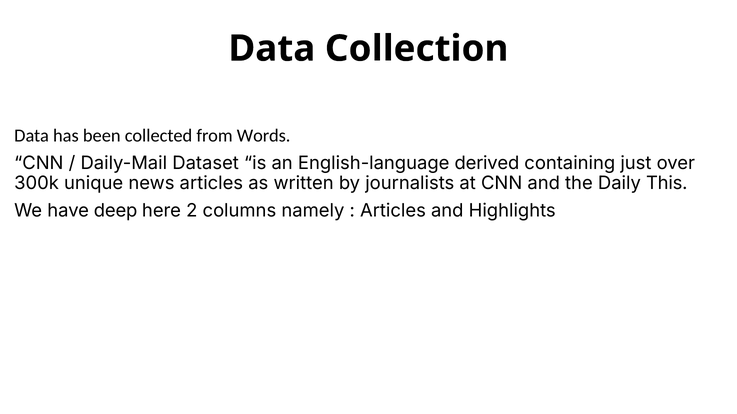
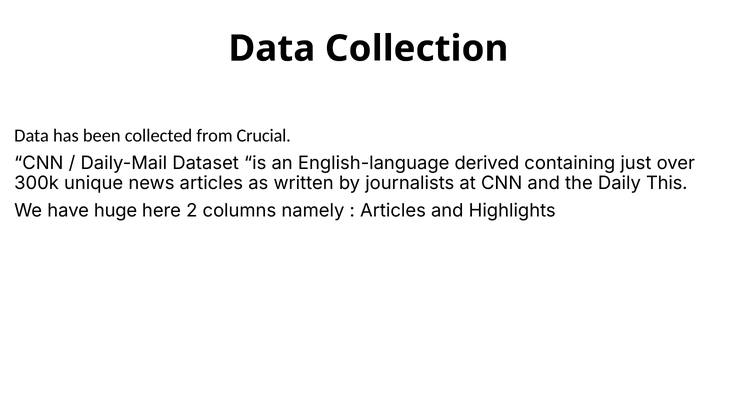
Words: Words -> Crucial (264, 136)
deep: deep -> huge (116, 211)
